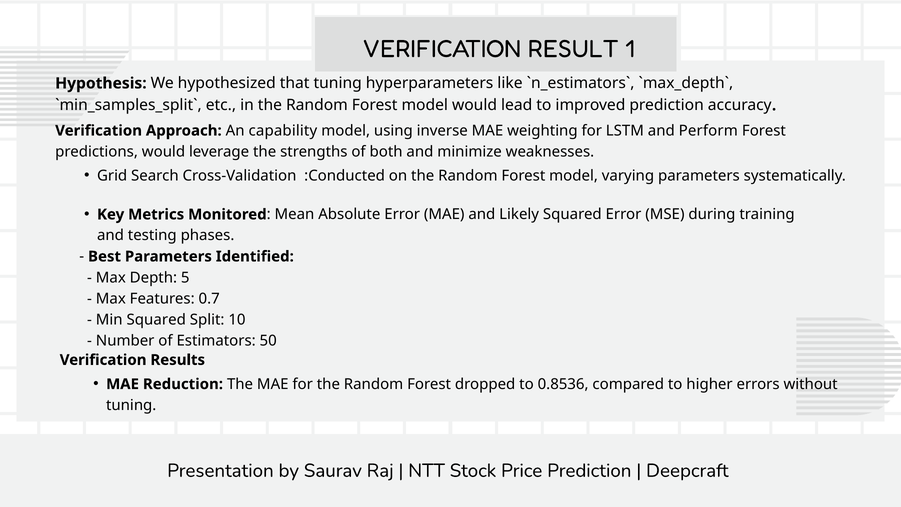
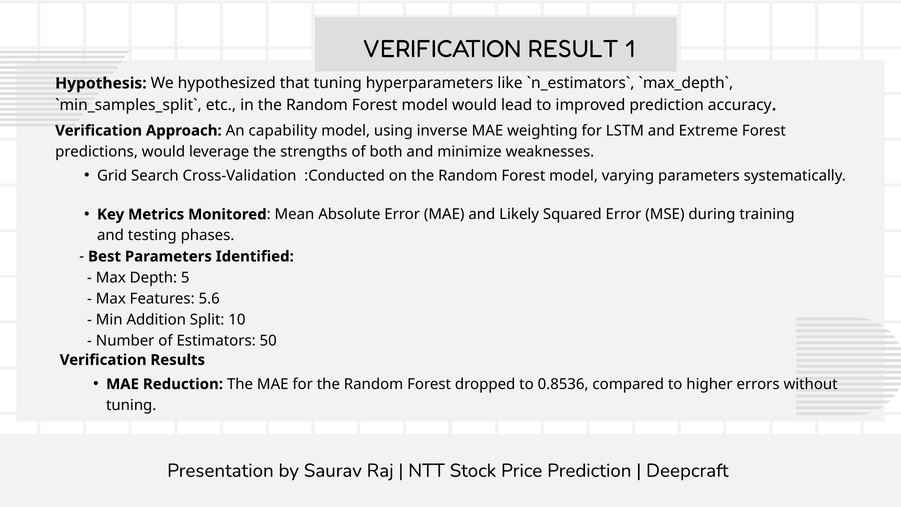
Perform: Perform -> Extreme (708, 131)
0.7: 0.7 -> 5.6 (209, 298)
Min Squared: Squared -> Addition (156, 319)
